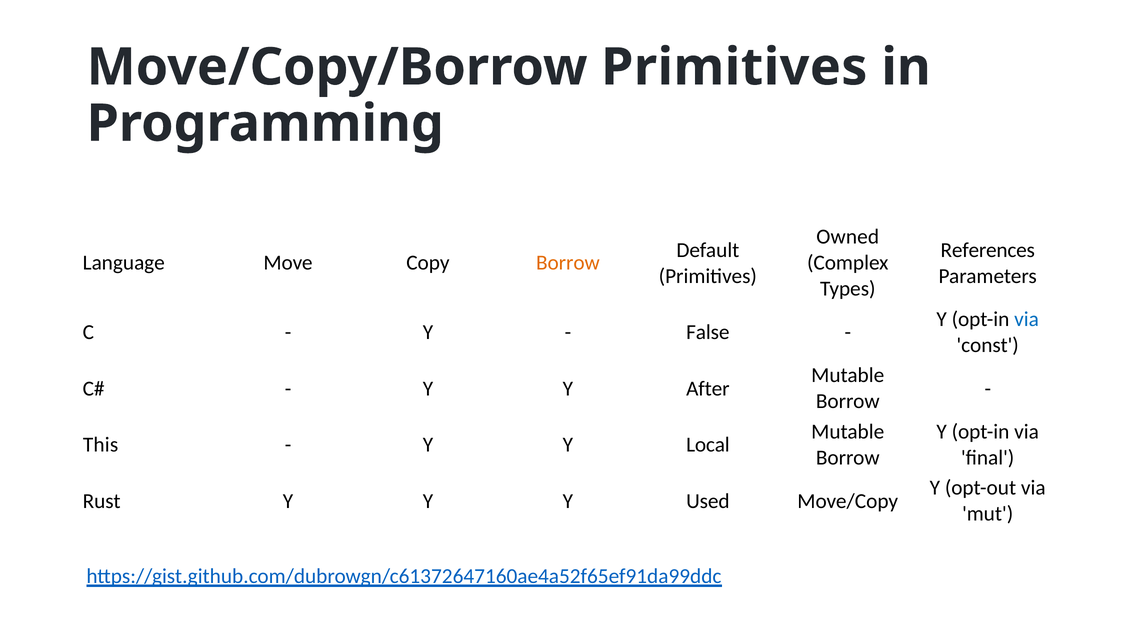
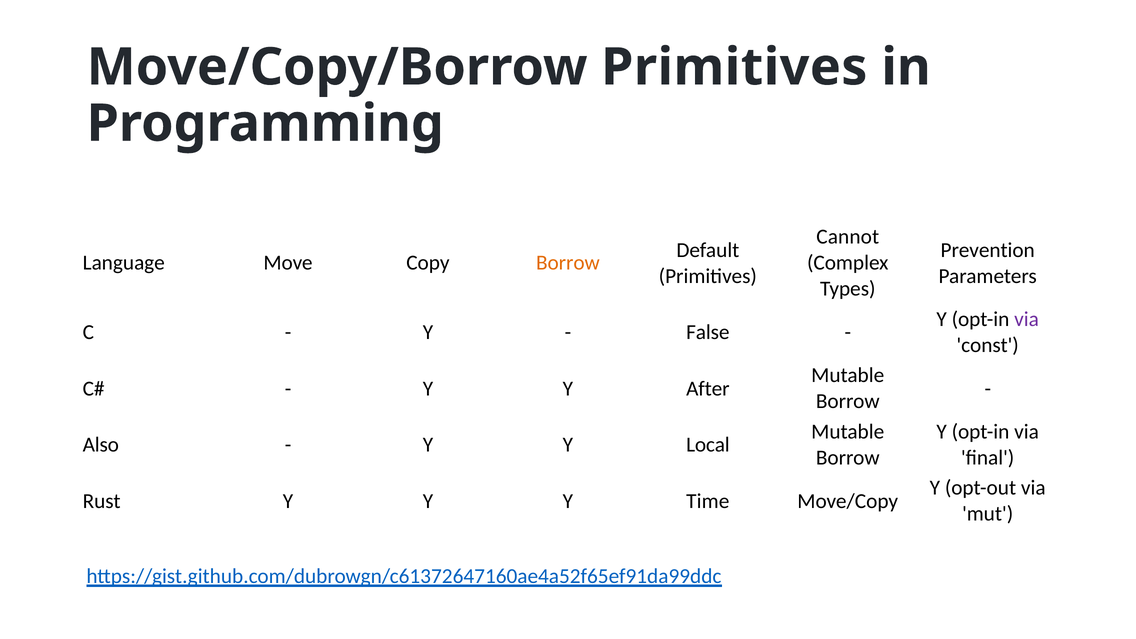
Owned: Owned -> Cannot (848, 237)
References: References -> Prevention (988, 250)
via colour: blue -> purple (1027, 319)
This: This -> Also (101, 445)
Used: Used -> Time (708, 501)
